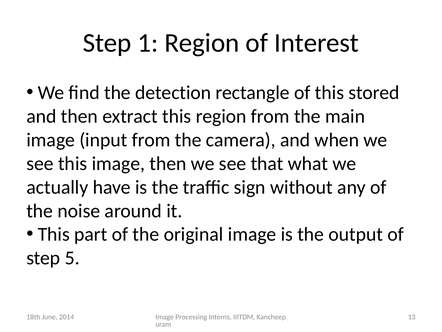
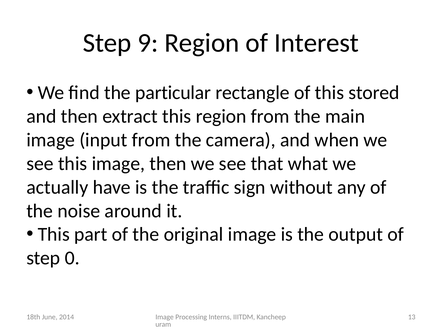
1: 1 -> 9 (148, 43)
detection: detection -> particular (173, 93)
5: 5 -> 0 (72, 258)
